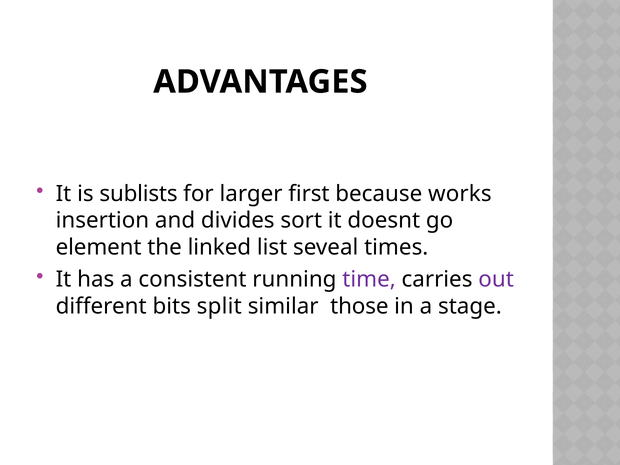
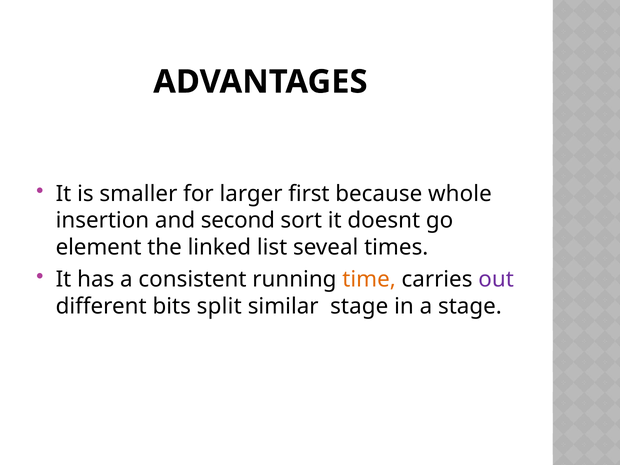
sublists: sublists -> smaller (138, 194)
works: works -> whole (460, 194)
divides: divides -> second (238, 221)
time colour: purple -> orange (369, 279)
similar those: those -> stage (359, 306)
